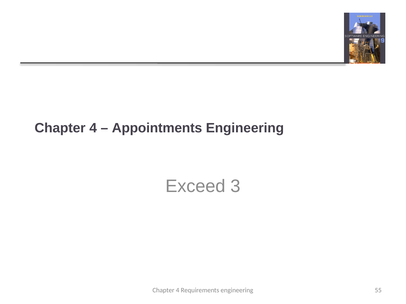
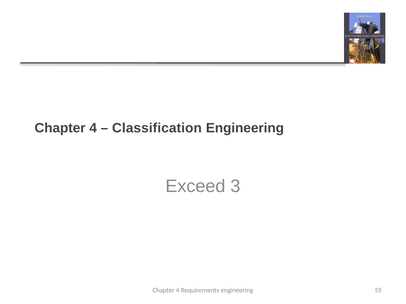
Appointments: Appointments -> Classification (157, 128)
